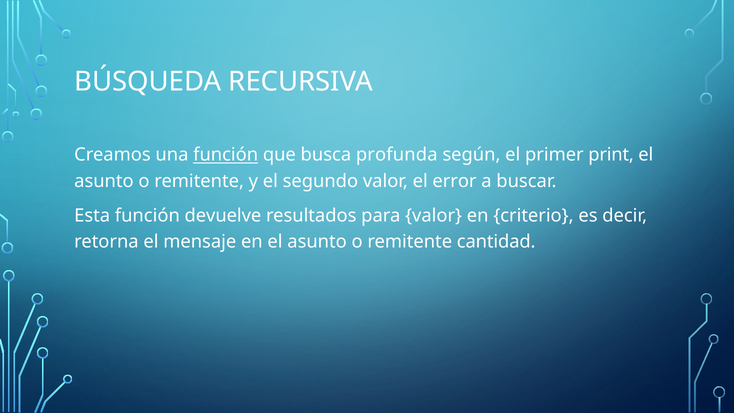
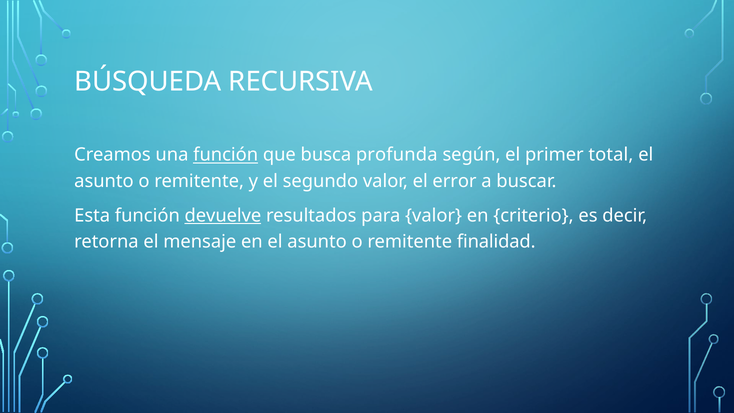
print: print -> total (611, 155)
devuelve underline: none -> present (223, 215)
cantidad: cantidad -> finalidad (496, 242)
